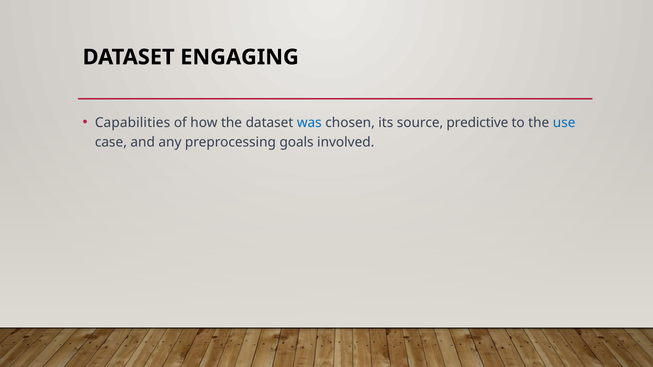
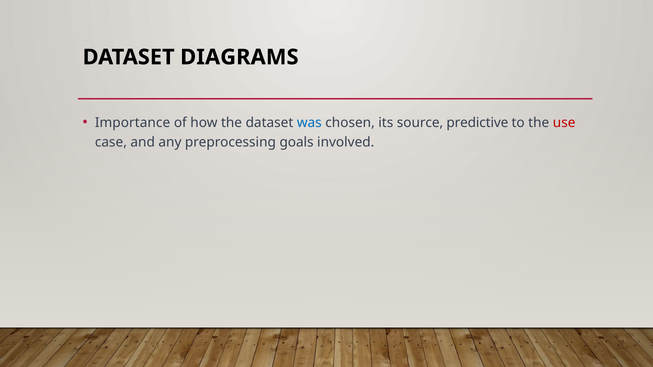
ENGAGING: ENGAGING -> DIAGRAMS (239, 57)
Capabilities: Capabilities -> Importance (133, 123)
use colour: blue -> red (564, 123)
